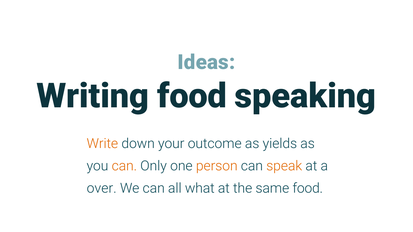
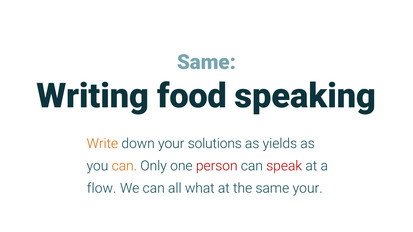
Ideas: Ideas -> Same (206, 62)
outcome: outcome -> solutions (215, 144)
person colour: orange -> red (217, 166)
speak colour: orange -> red (284, 166)
over: over -> flow (102, 188)
same food: food -> your (308, 188)
